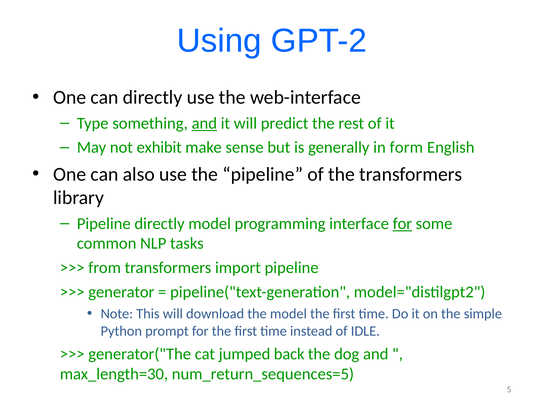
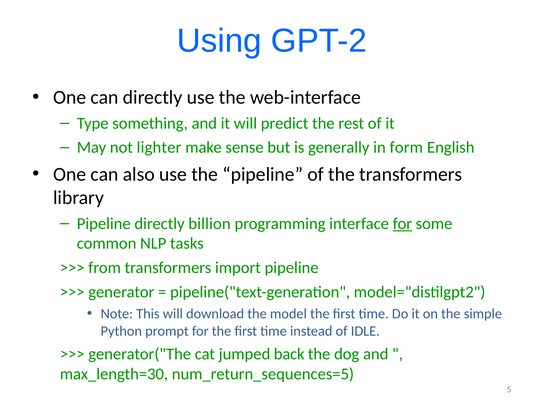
and underline: present -> none (204, 123)
exhibit: exhibit -> lighter (159, 147)
directly model: model -> billion (210, 224)
